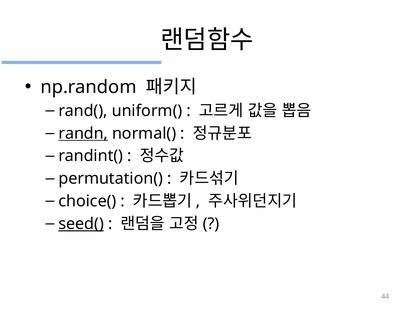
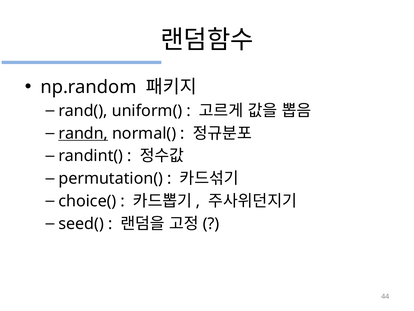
seed( underline: present -> none (81, 223)
